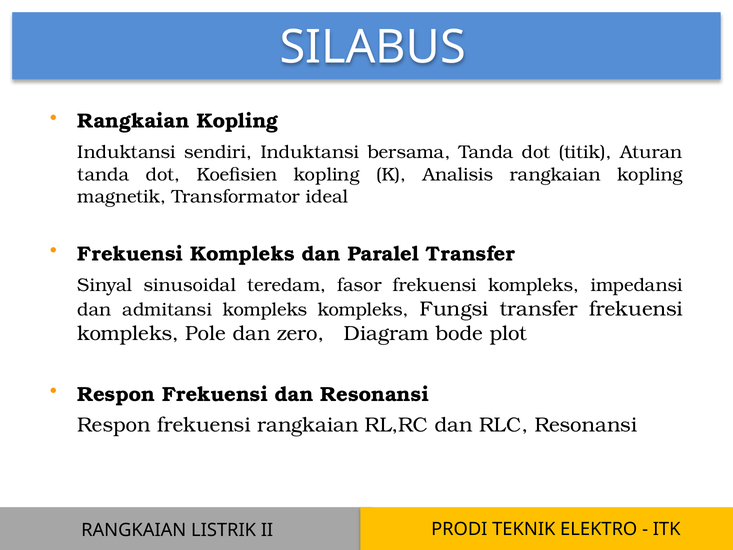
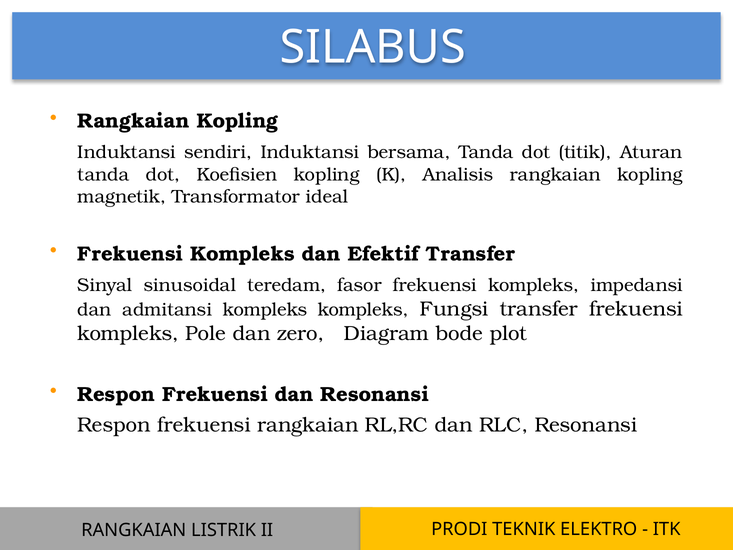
Paralel: Paralel -> Efektif (383, 254)
